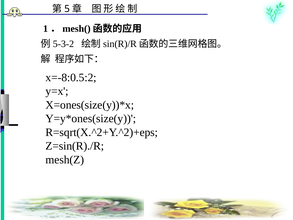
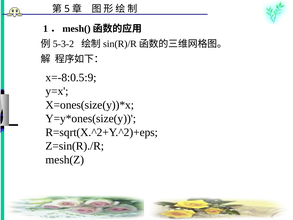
x=-8:0.5:2: x=-8:0.5:2 -> x=-8:0.5:9 (71, 77)
